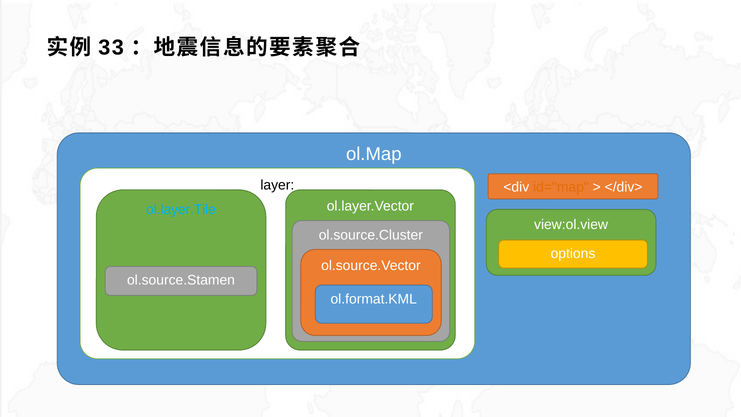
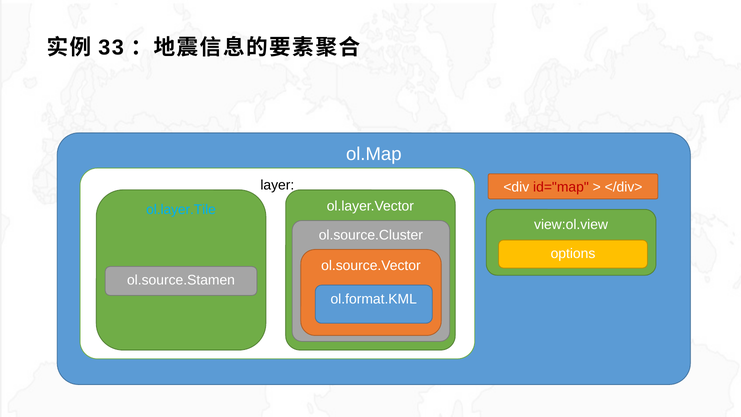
id="map colour: orange -> red (561, 187)
